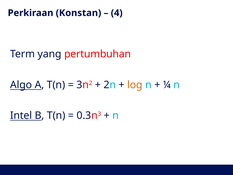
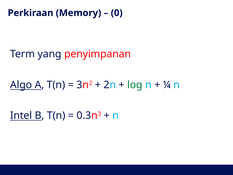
Konstan: Konstan -> Memory (79, 13)
4: 4 -> 0 (117, 13)
pertumbuhan: pertumbuhan -> penyimpanan (98, 54)
log colour: orange -> green (135, 85)
